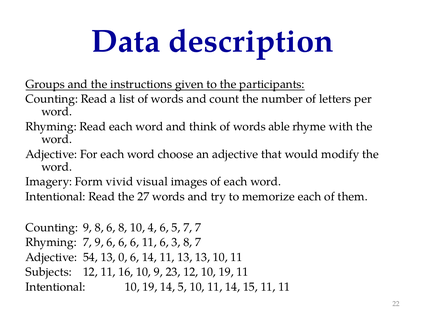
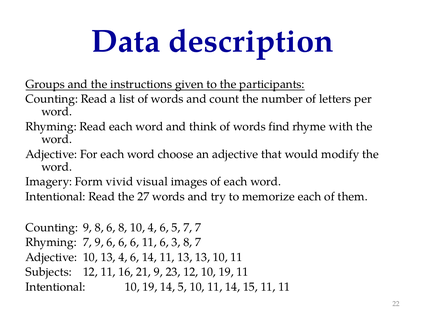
able: able -> find (279, 127)
Adjective 54: 54 -> 10 (90, 258)
13 0: 0 -> 4 (123, 258)
16 10: 10 -> 21 (144, 273)
